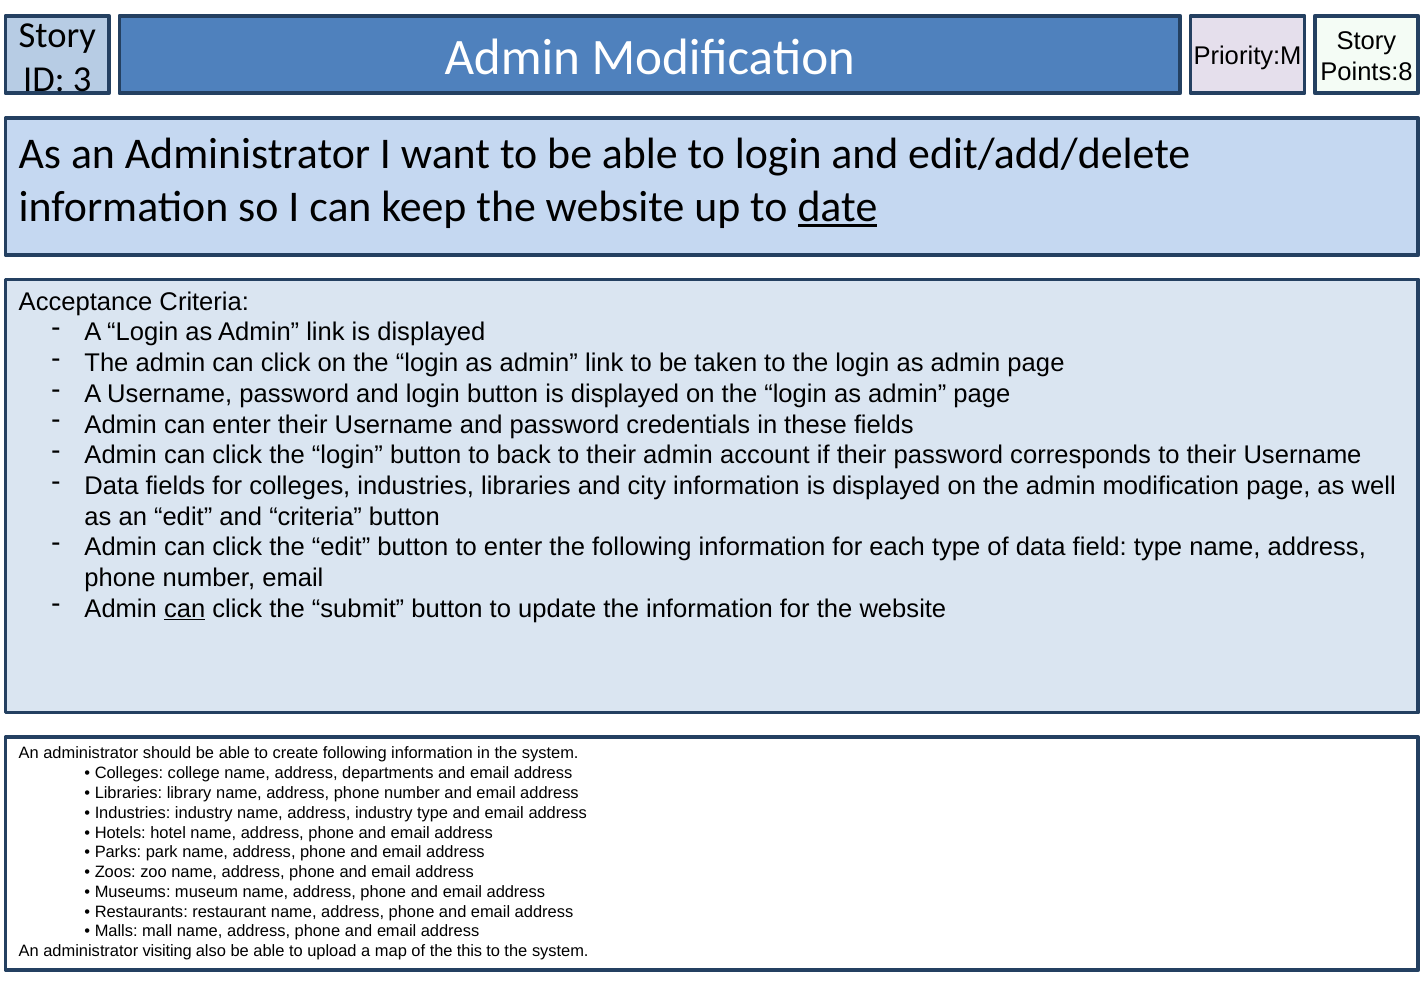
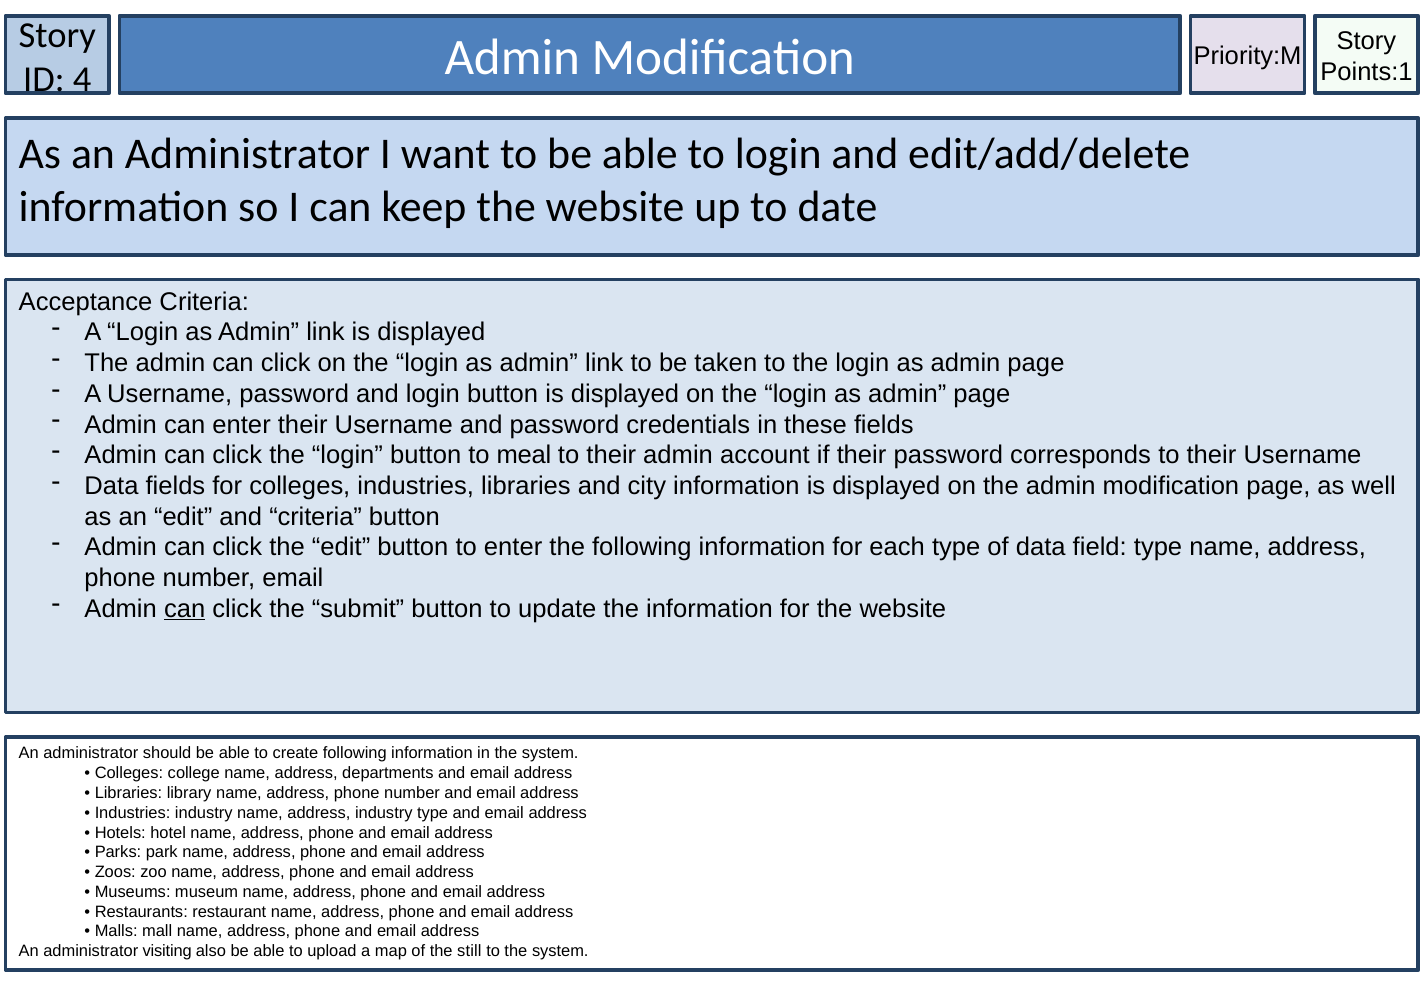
Points:8: Points:8 -> Points:1 (1366, 72)
3: 3 -> 4 (82, 79)
date underline: present -> none (837, 207)
back: back -> meal (524, 455)
this: this -> still (469, 951)
